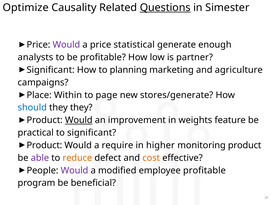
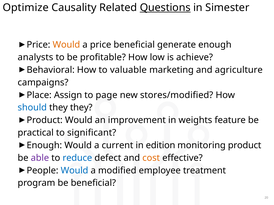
Would colour: purple -> orange (66, 45)
price statistical: statistical -> beneficial (134, 45)
partner: partner -> achieve (195, 57)
Significant: Significant -> Behavioral (51, 70)
planning: planning -> valuable (128, 70)
Within: Within -> Assign (68, 95)
stores/generate: stores/generate -> stores/modified (177, 95)
Would underline: present -> none (79, 120)
Product: Product -> Enough (44, 146)
require: require -> current (117, 146)
higher: higher -> edition (161, 146)
reduce colour: orange -> blue (77, 158)
Would colour: purple -> blue (75, 171)
employee profitable: profitable -> treatment (204, 171)
